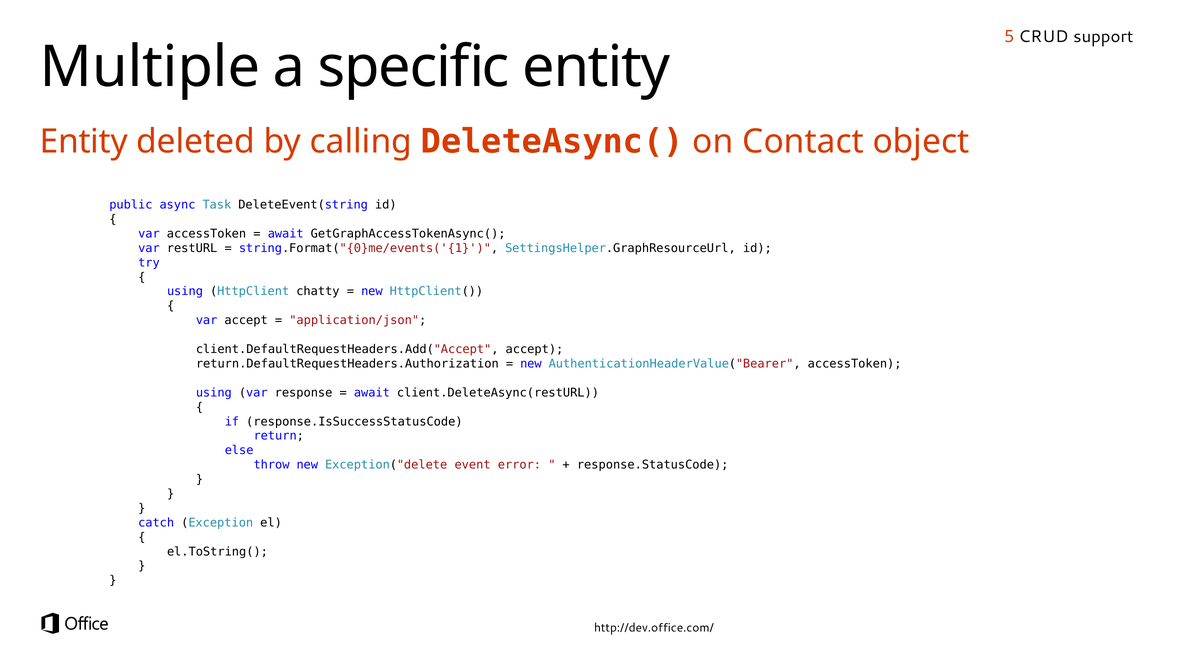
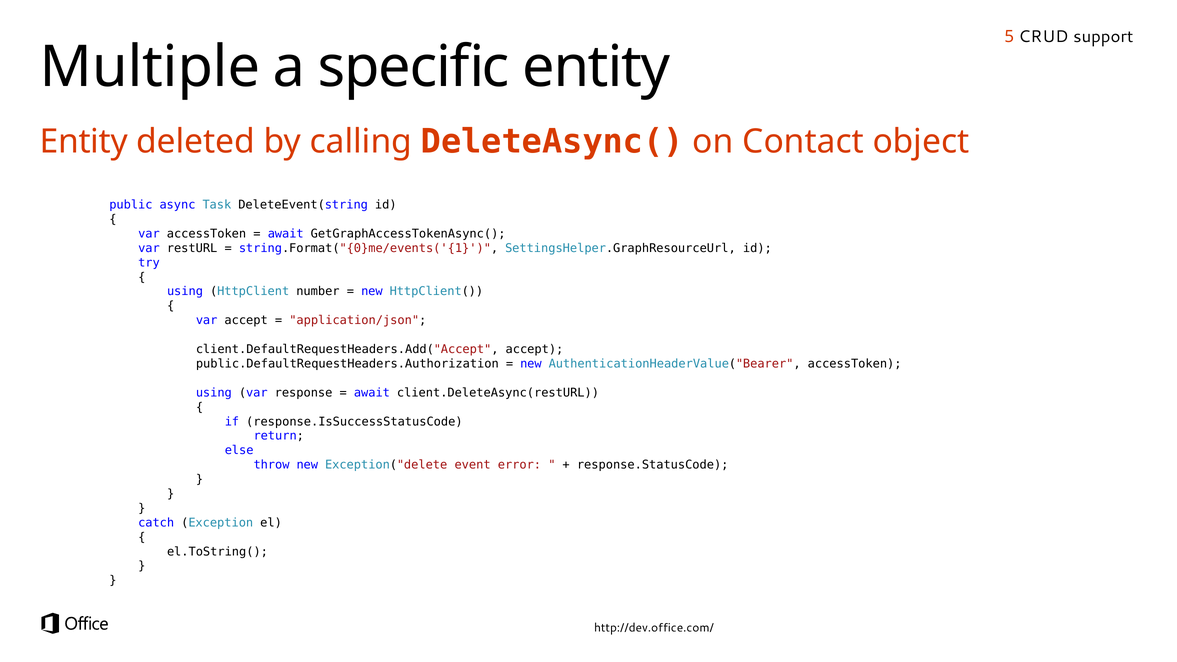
chatty: chatty -> number (318, 291)
return.DefaultRequestHeaders.Authorization: return.DefaultRequestHeaders.Authorization -> public.DefaultRequestHeaders.Authorization (347, 364)
